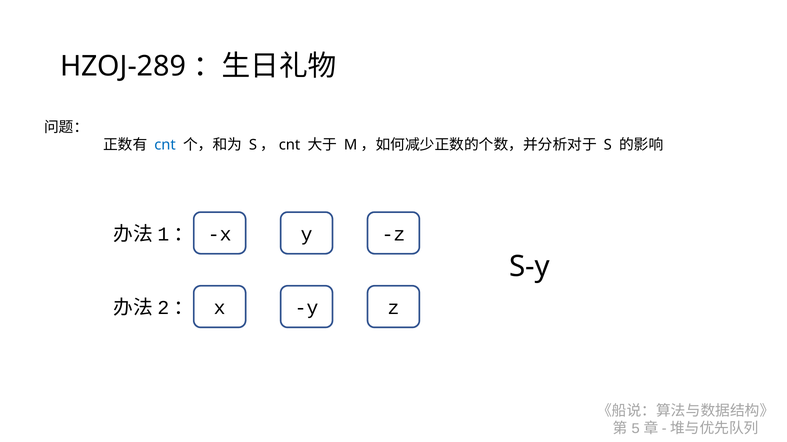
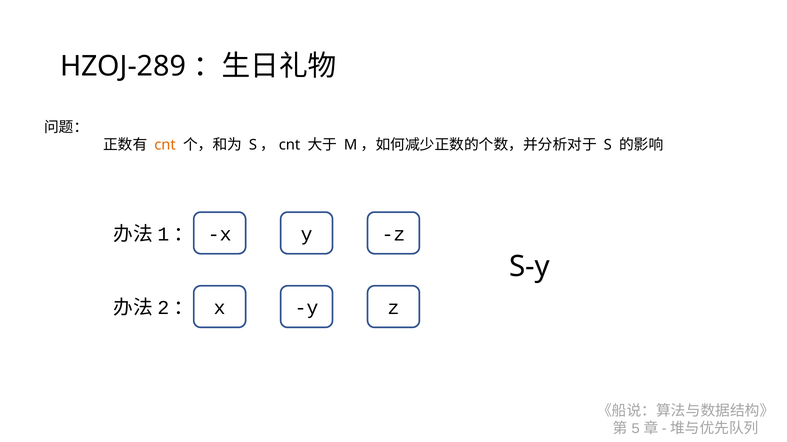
cnt colour: blue -> orange (165, 145)
